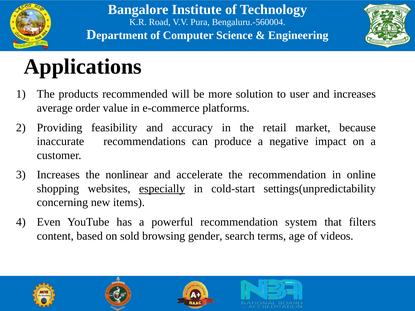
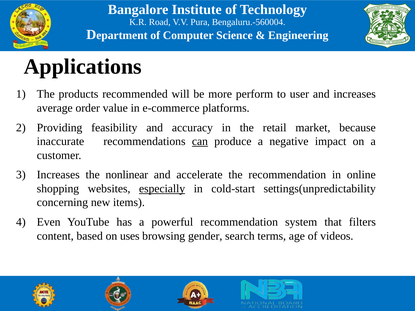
solution: solution -> perform (254, 94)
can underline: none -> present (200, 142)
sold: sold -> uses (130, 236)
